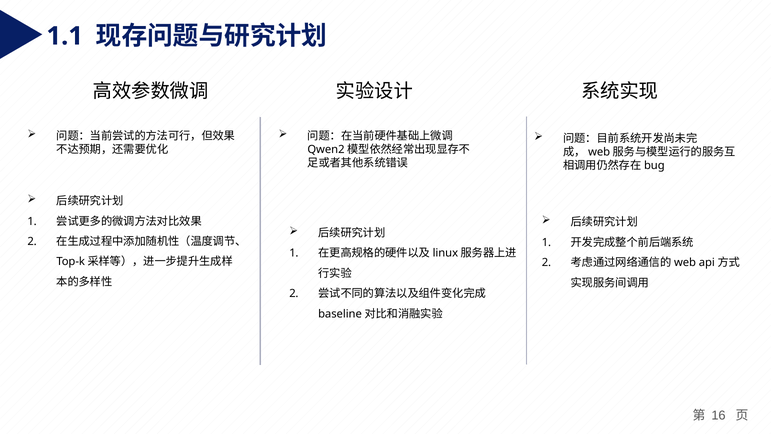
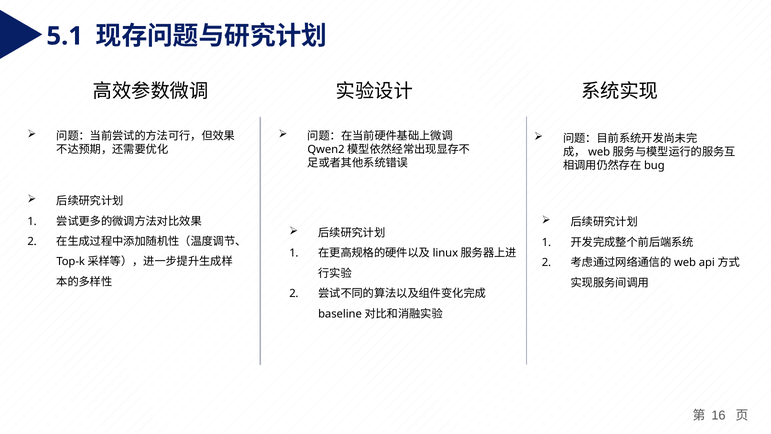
1.1: 1.1 -> 5.1 (65, 36)
